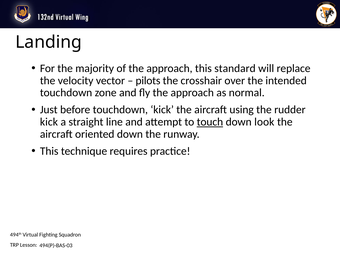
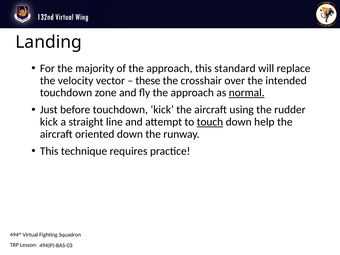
pilots: pilots -> these (148, 81)
normal underline: none -> present (247, 93)
look: look -> help (264, 122)
